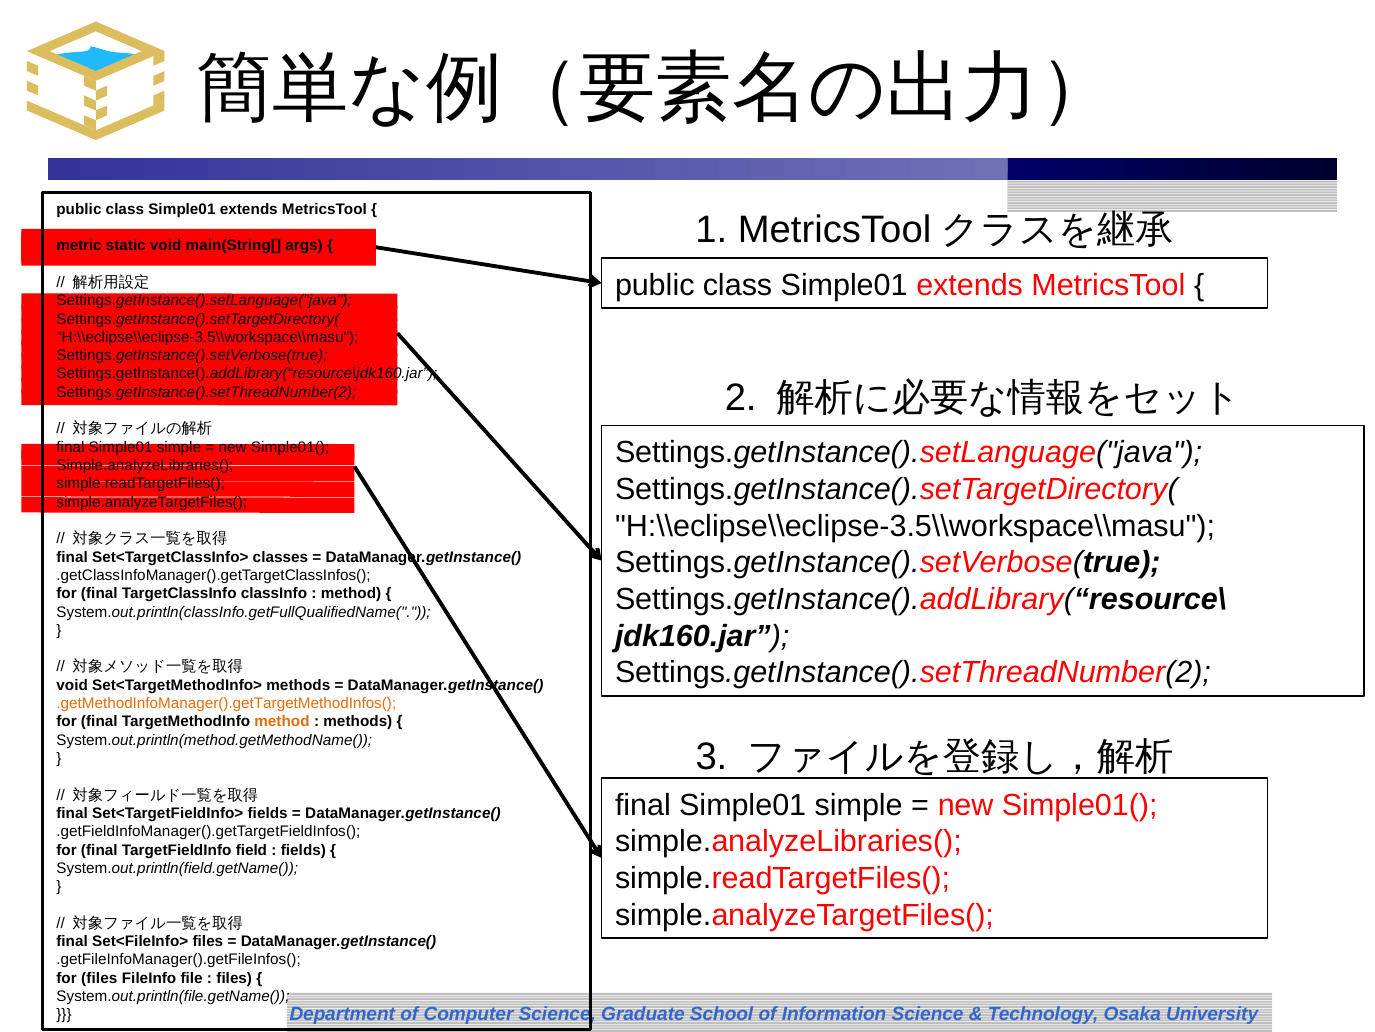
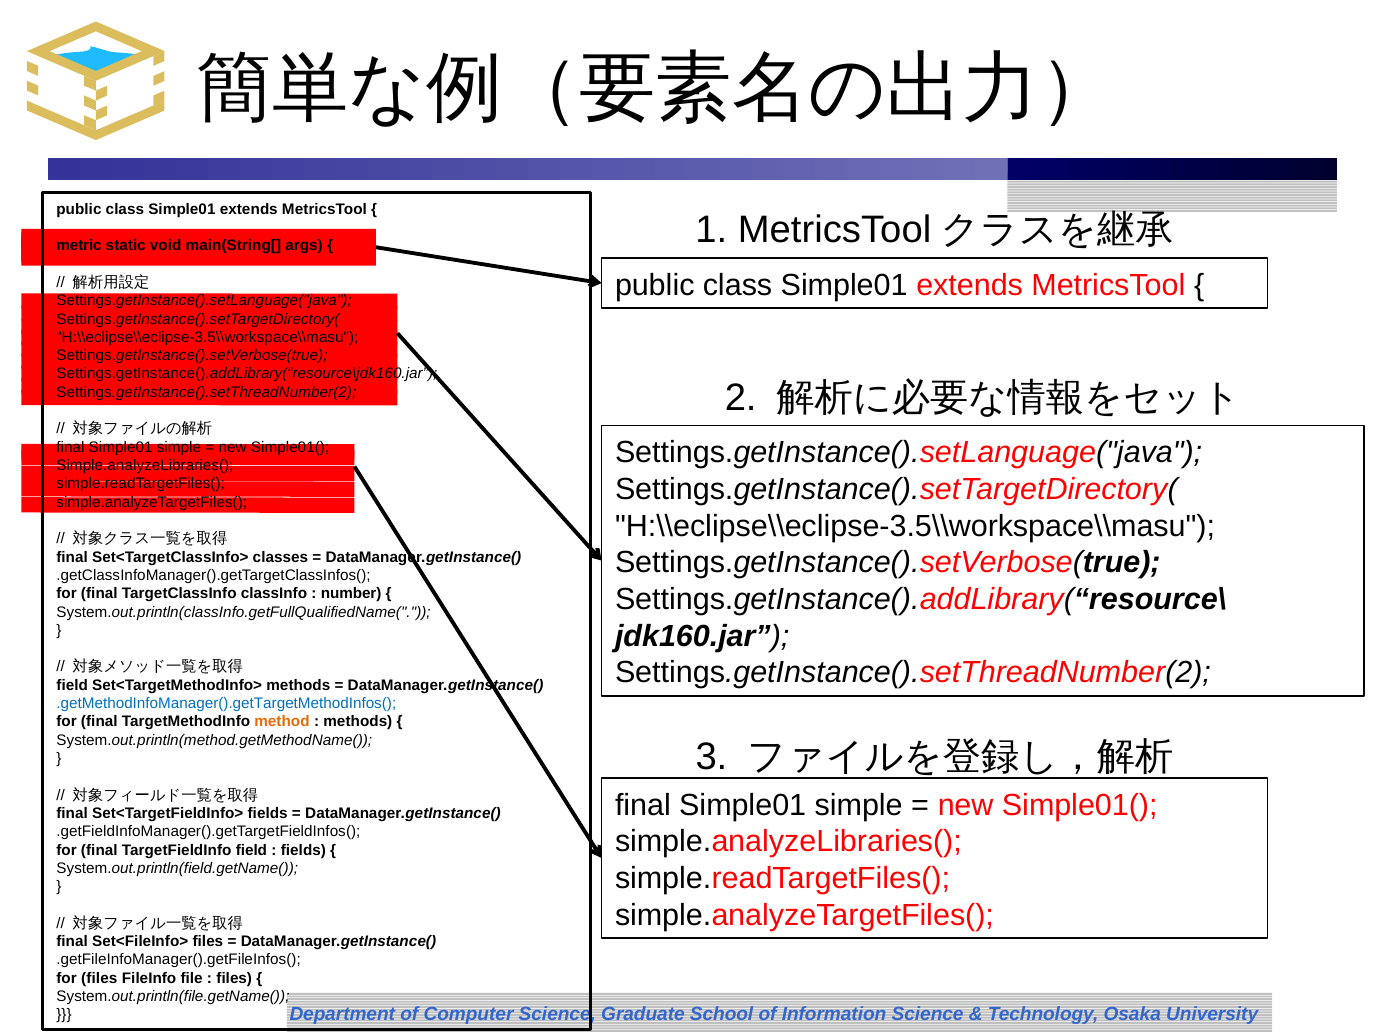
method: method -> number (351, 593)
void: void -> field (72, 685)
.getMethodInfoManager().getTargetMethodInfos( colour: orange -> blue (226, 703)
